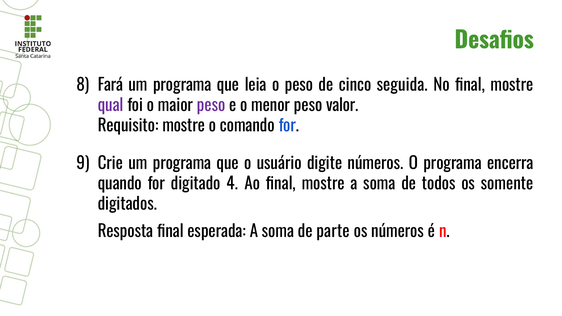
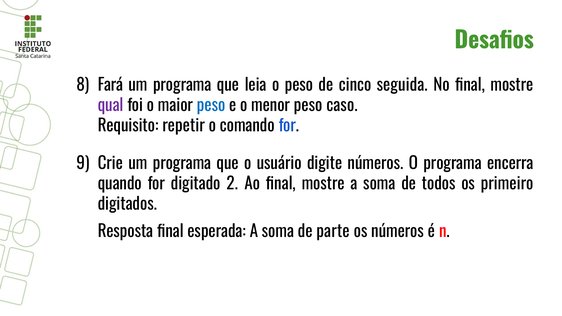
peso colour: purple -> blue (211, 106)
valor: valor -> caso (342, 106)
Requisito mostre: mostre -> repetir (184, 126)
4: 4 -> 2 (232, 184)
somente: somente -> primeiro (507, 184)
